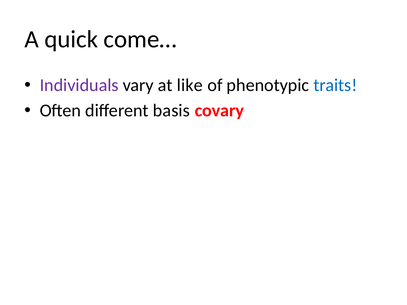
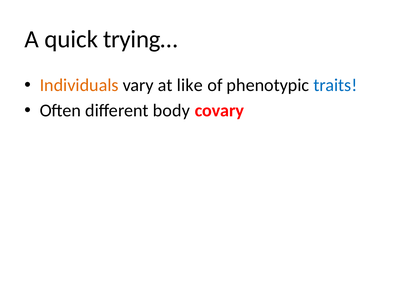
come…: come… -> trying… (140, 39)
Individuals colour: purple -> orange (79, 85)
basis: basis -> body (171, 111)
